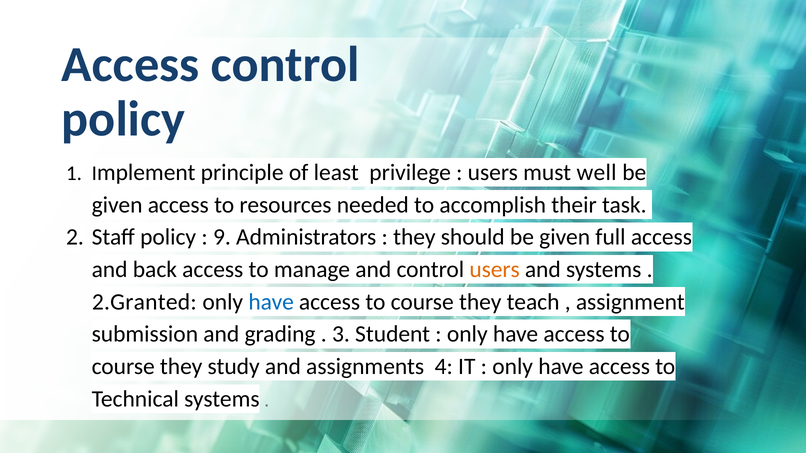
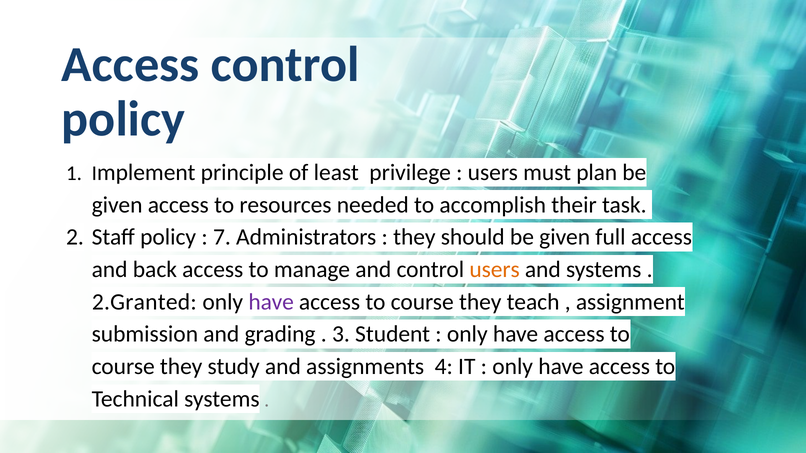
well: well -> plan (597, 173)
9: 9 -> 7 (222, 237)
have colour: blue -> purple (271, 302)
